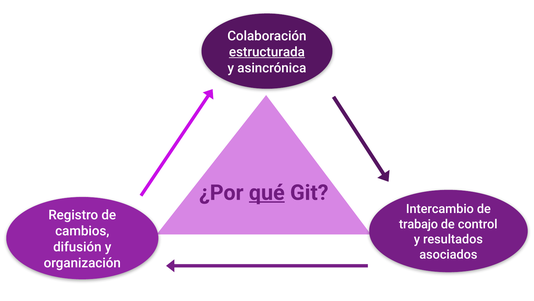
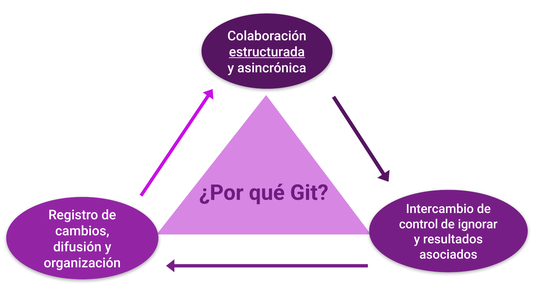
qué underline: present -> none (267, 192)
trabajo: trabajo -> control (419, 224)
control: control -> ignorar (478, 224)
